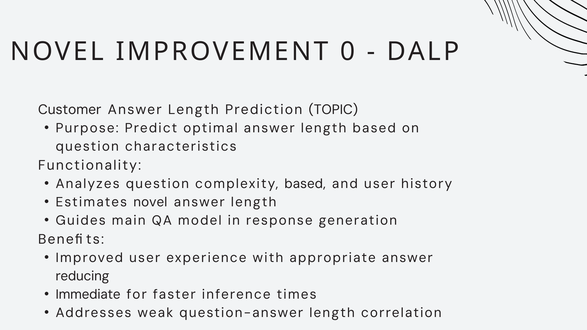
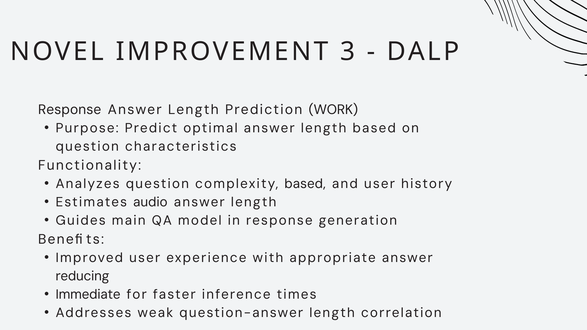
0: 0 -> 3 (347, 52)
Customer: Customer -> Response (70, 110)
TOPIC: TOPIC -> WORK (333, 110)
Estimates novel: novel -> audio (150, 202)
